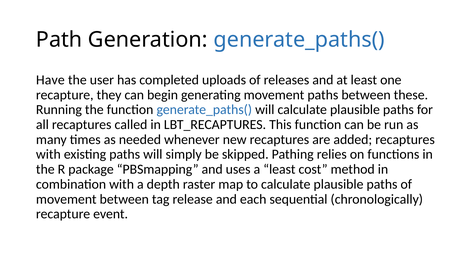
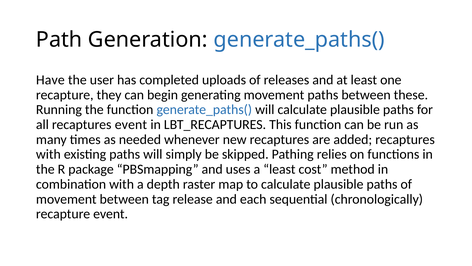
recaptures called: called -> event (131, 124)
